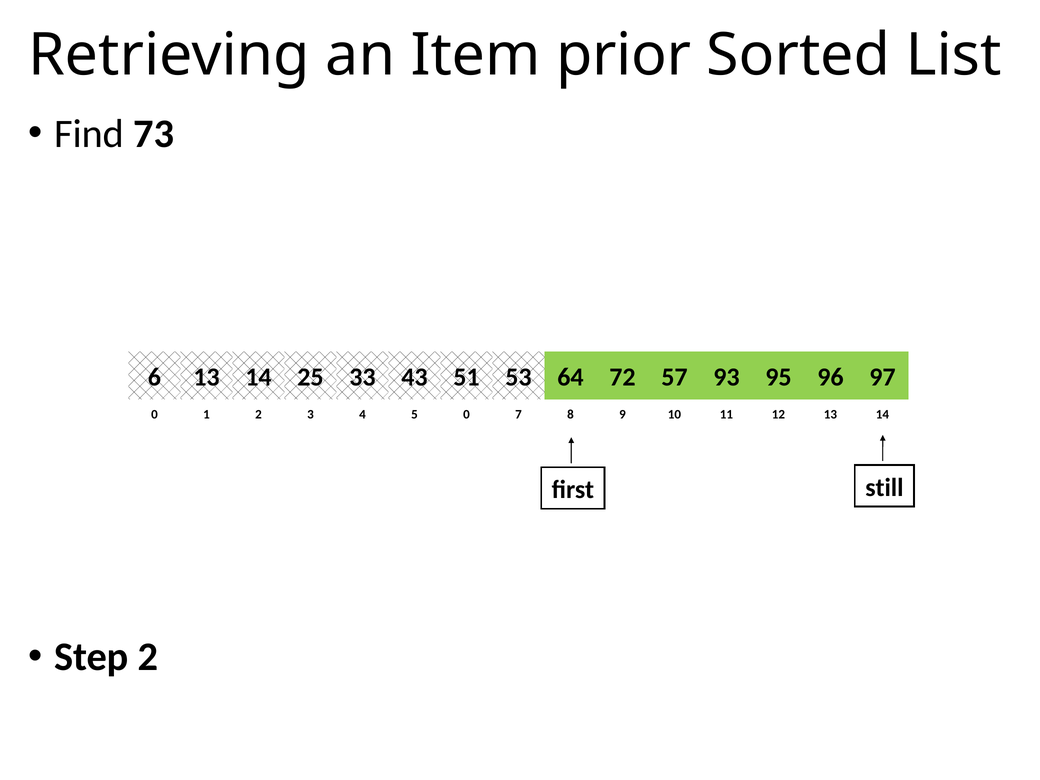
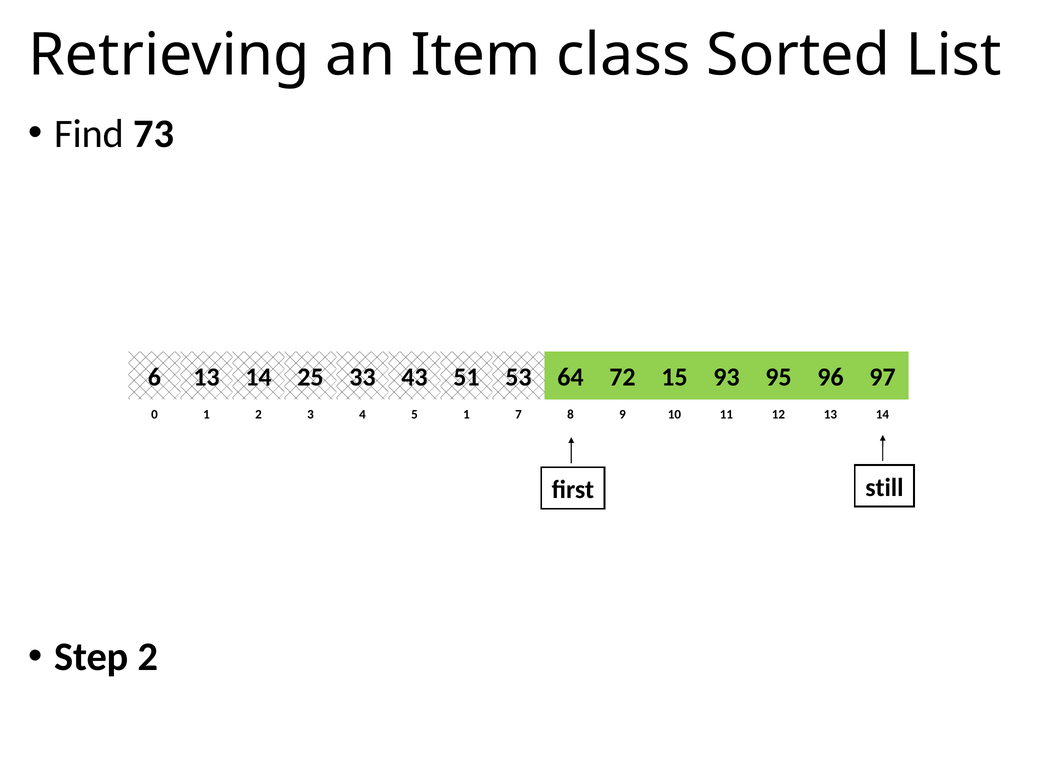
prior: prior -> class (623, 55)
57: 57 -> 15 (674, 377)
4 0: 0 -> 1 (466, 414)
